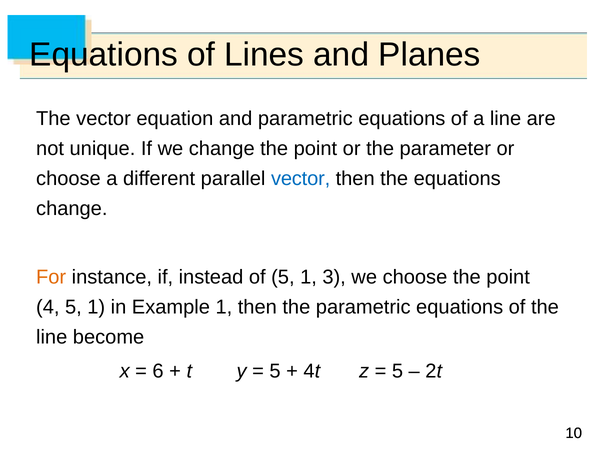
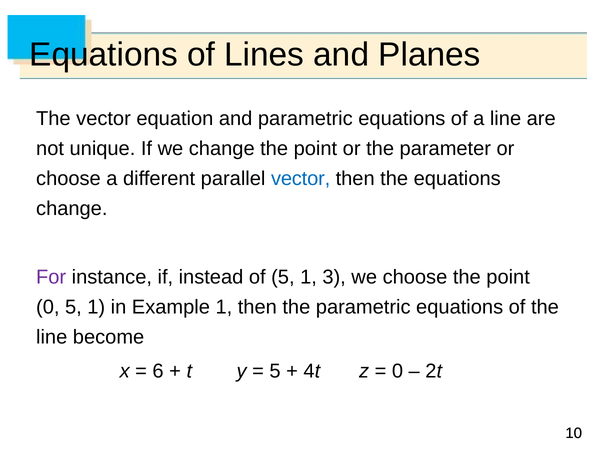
For colour: orange -> purple (51, 277)
4: 4 -> 0 (48, 307)
5: 5 -> 0 (397, 372)
